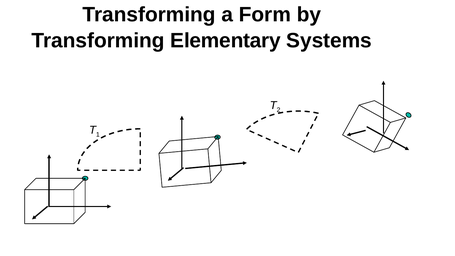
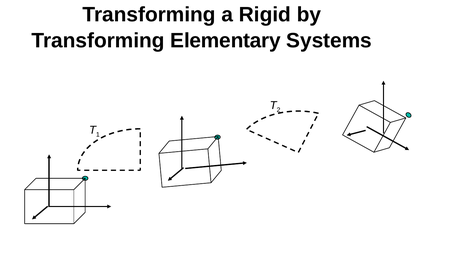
Form: Form -> Rigid (265, 15)
